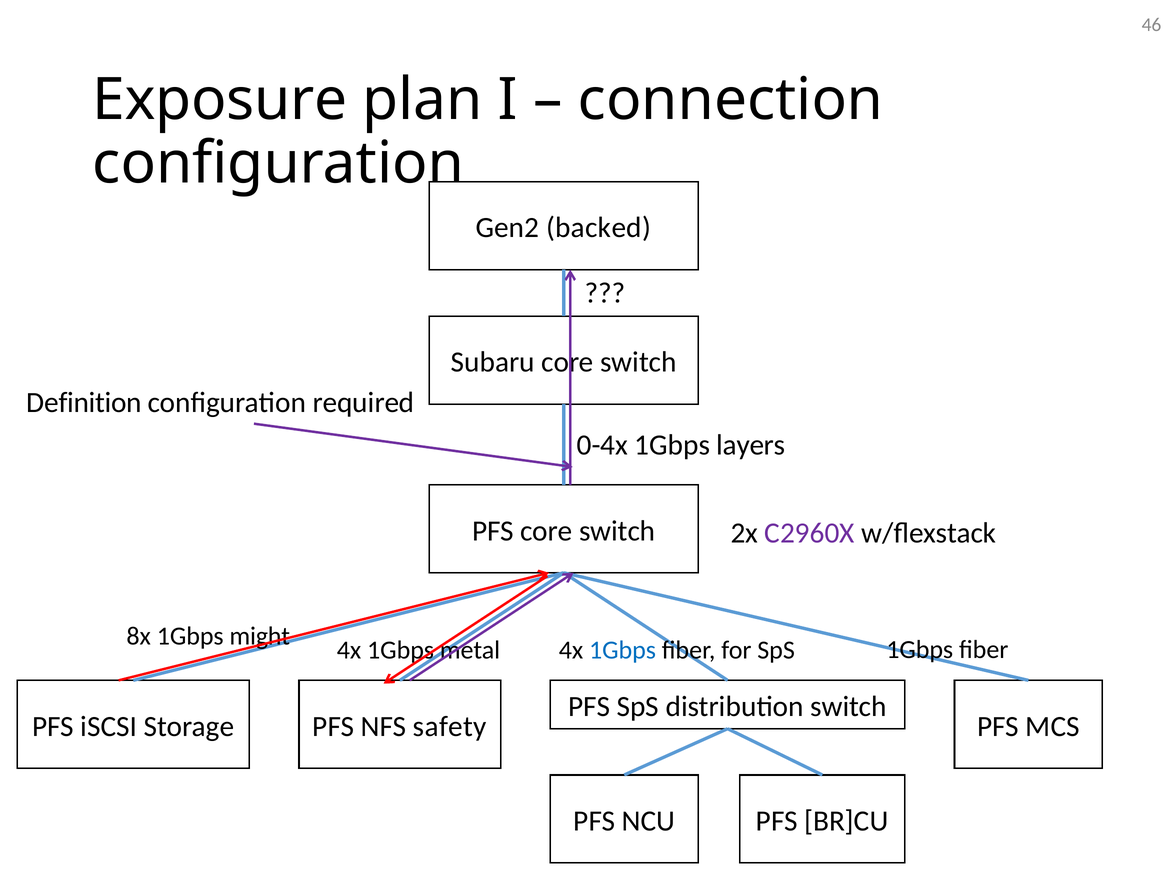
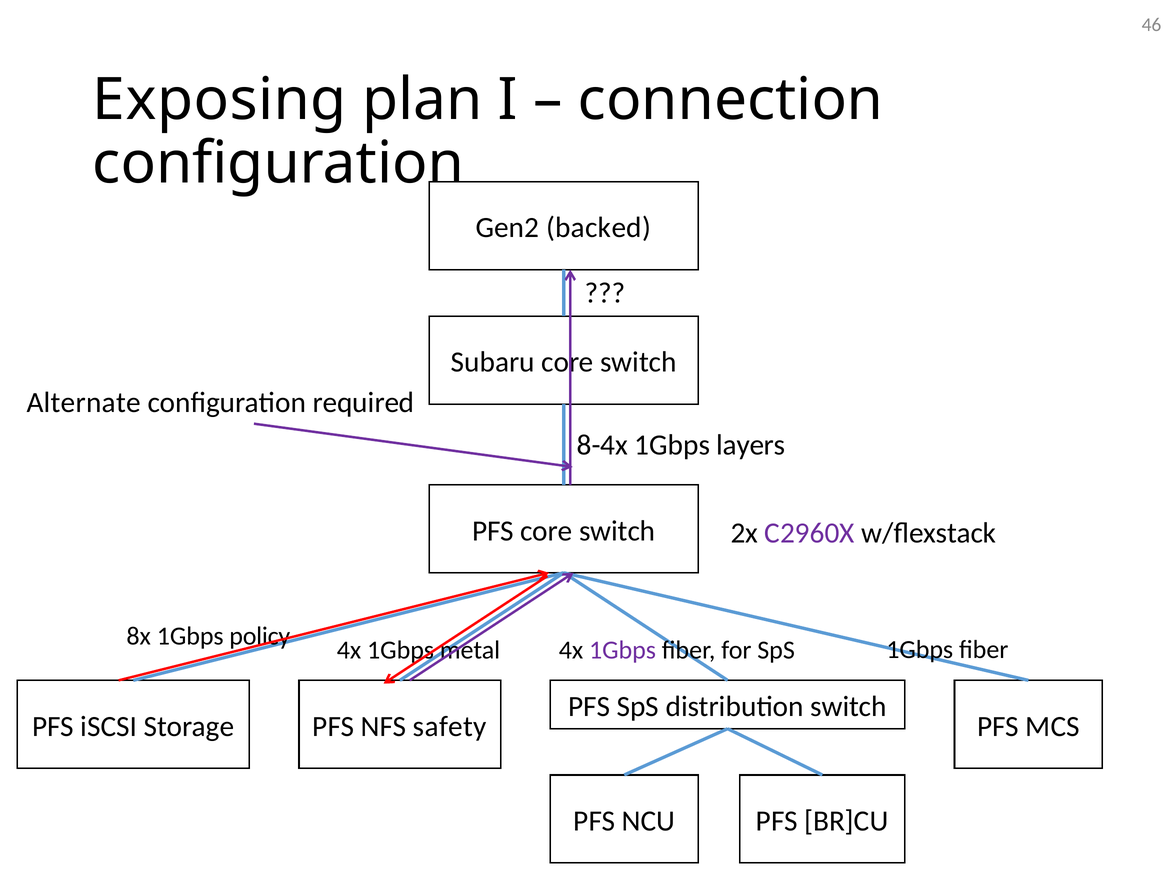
Exposure: Exposure -> Exposing (219, 100)
Definition: Definition -> Alternate (84, 403)
0-4x: 0-4x -> 8-4x (602, 445)
might: might -> policy (260, 636)
1Gbps colour: blue -> purple (623, 650)
